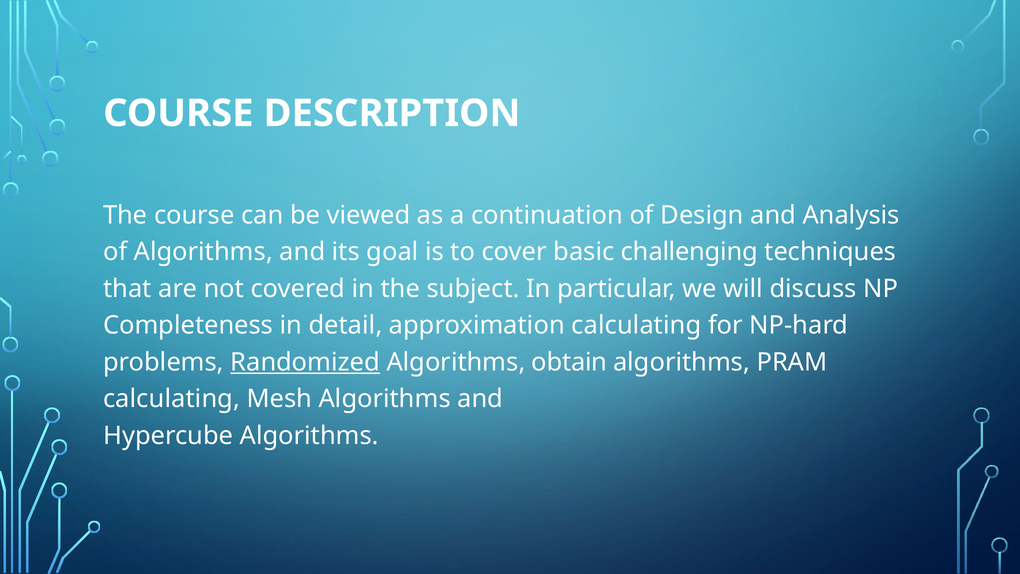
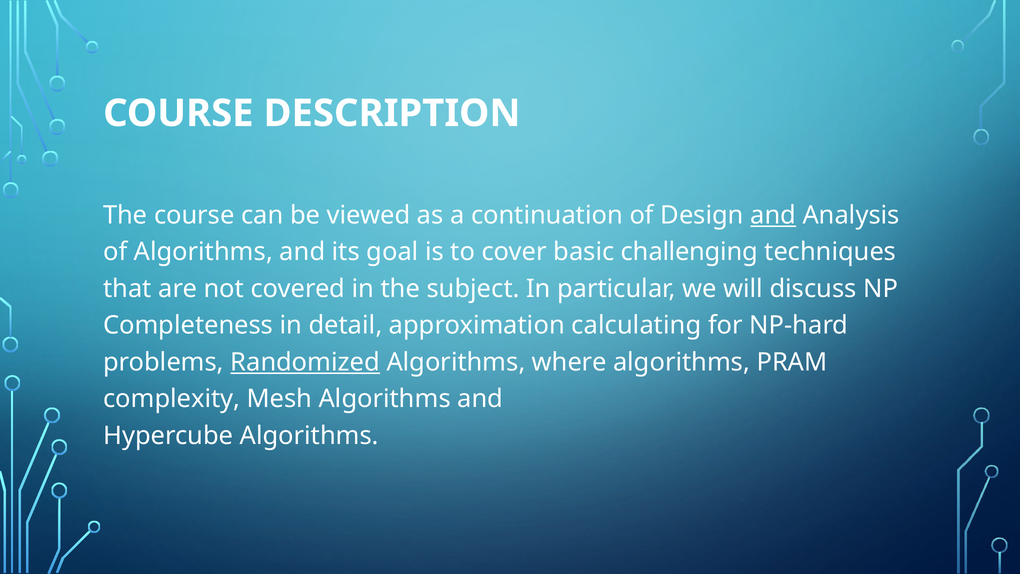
and underline: none -> present (773, 215)
obtain: obtain -> where (569, 362)
calculating: calculating -> complexity (172, 399)
